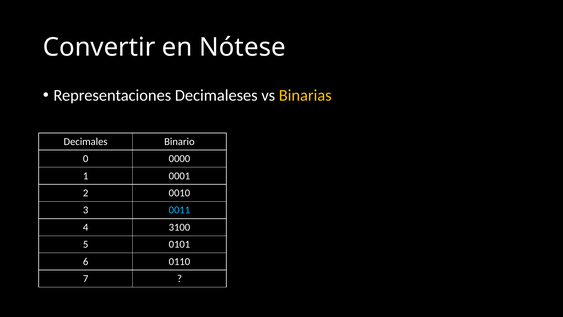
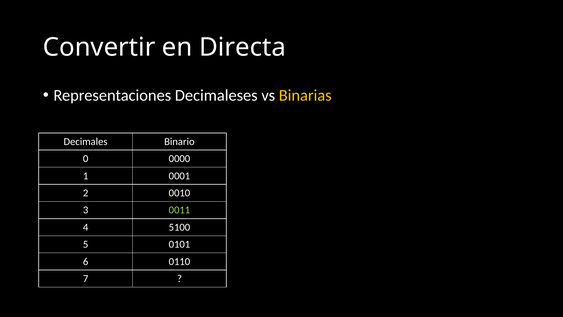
Nótese: Nótese -> Directa (243, 47)
0011 colour: light blue -> light green (179, 210)
3100: 3100 -> 5100 (179, 227)
